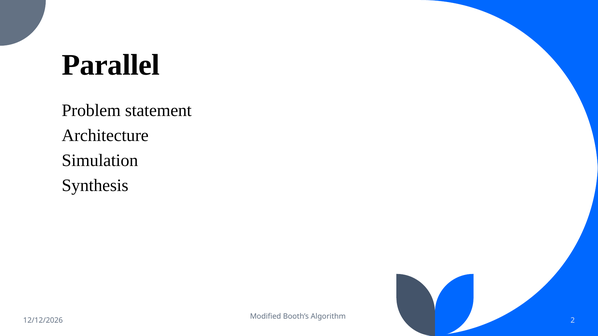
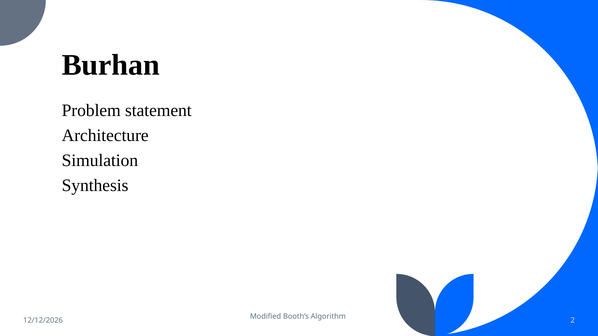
Parallel: Parallel -> Burhan (111, 65)
